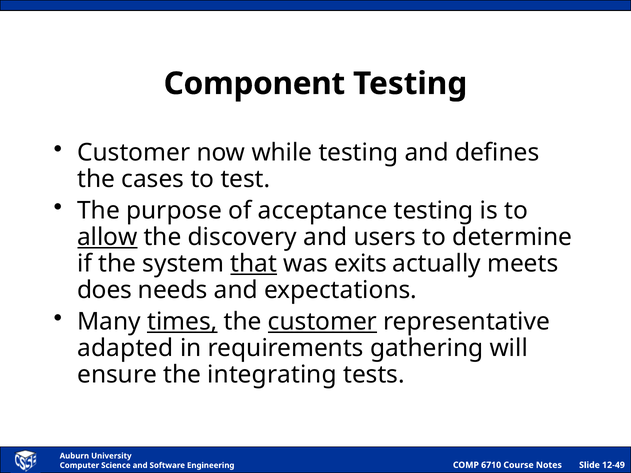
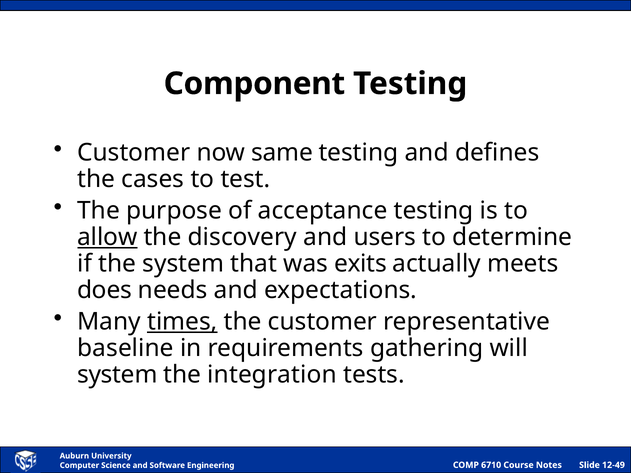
while: while -> same (282, 153)
that underline: present -> none (254, 264)
customer underline: present -> none (322, 322)
adapted: adapted -> baseline (125, 348)
ensure: ensure -> system (117, 375)
integrating: integrating -> integration (272, 375)
